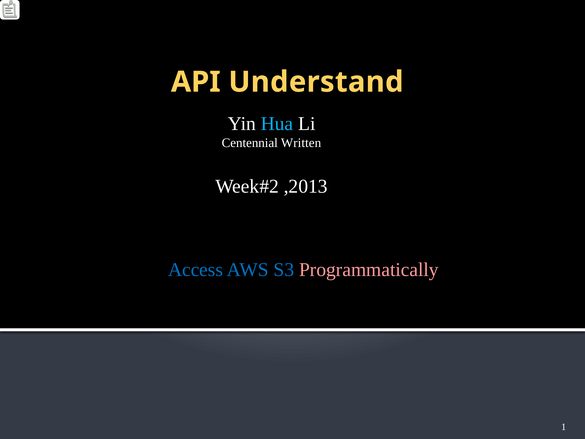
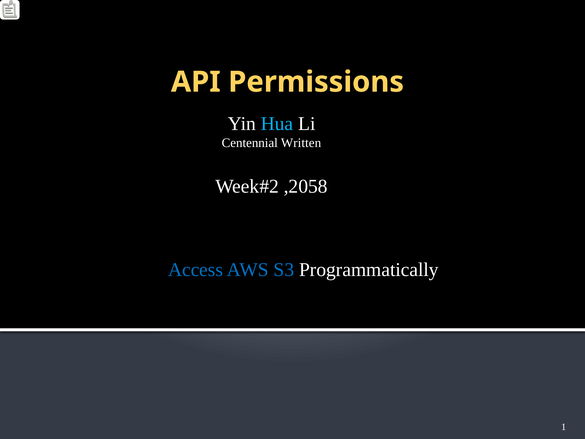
Understand: Understand -> Permissions (316, 82)
,2013: ,2013 -> ,2058 (306, 186)
Programmatically colour: pink -> white (369, 269)
